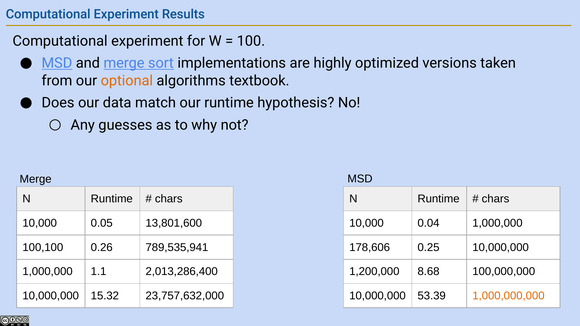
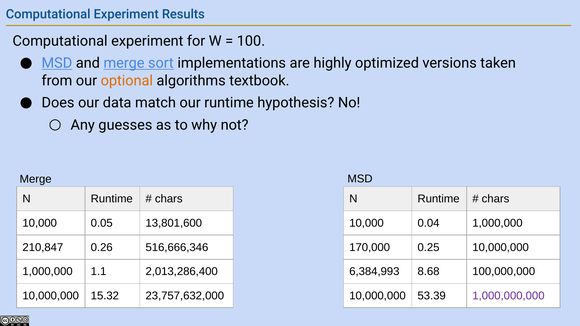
100,100: 100,100 -> 210,847 (43, 248)
789,535,941: 789,535,941 -> 516,666,346 (177, 248)
178,606: 178,606 -> 170,000 (370, 248)
1,200,000: 1,200,000 -> 6,384,993 (374, 272)
1,000,000,000 colour: orange -> purple (508, 296)
